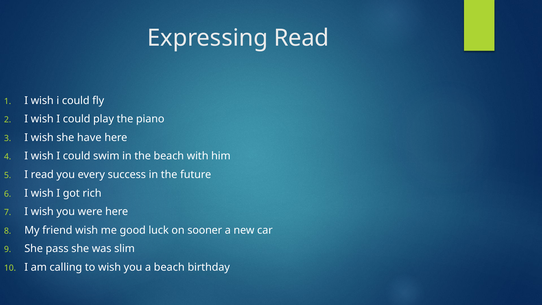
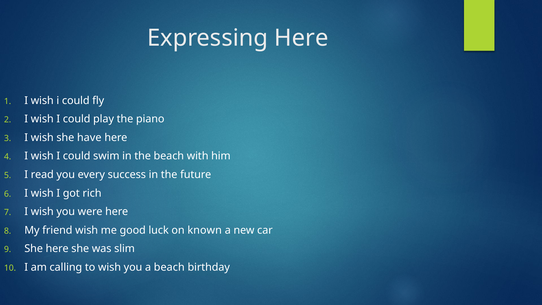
Expressing Read: Read -> Here (301, 38)
sooner: sooner -> known (205, 230)
She pass: pass -> here (57, 249)
